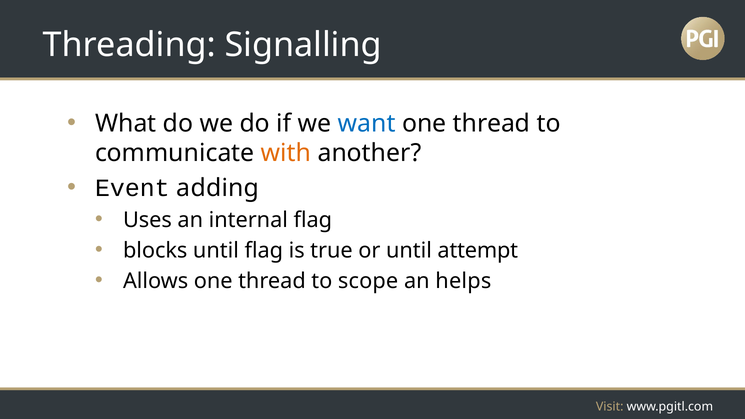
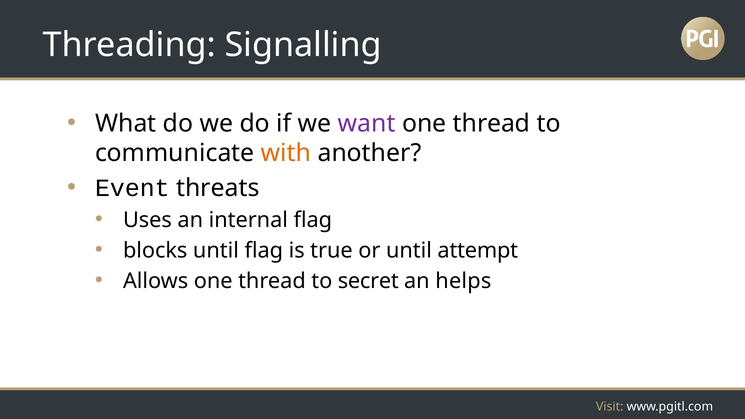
want colour: blue -> purple (367, 123)
adding: adding -> threats (218, 188)
scope: scope -> secret (368, 281)
